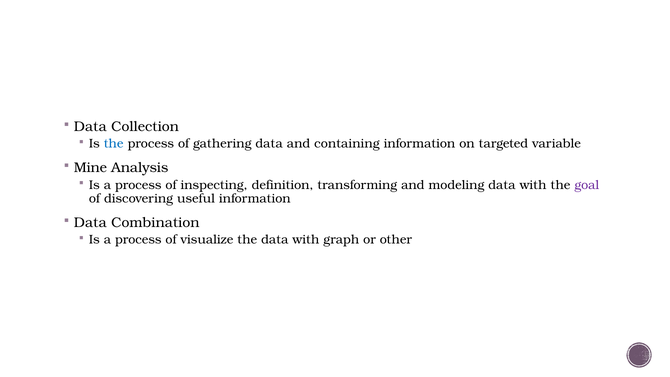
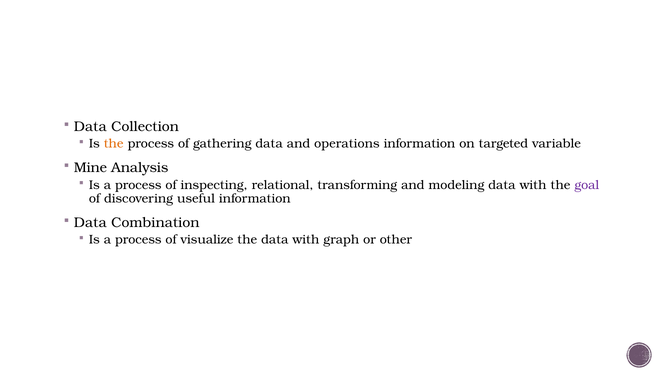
the colour: blue -> orange (114, 144)
containing: containing -> operations (347, 144)
definition: definition -> relational (283, 185)
